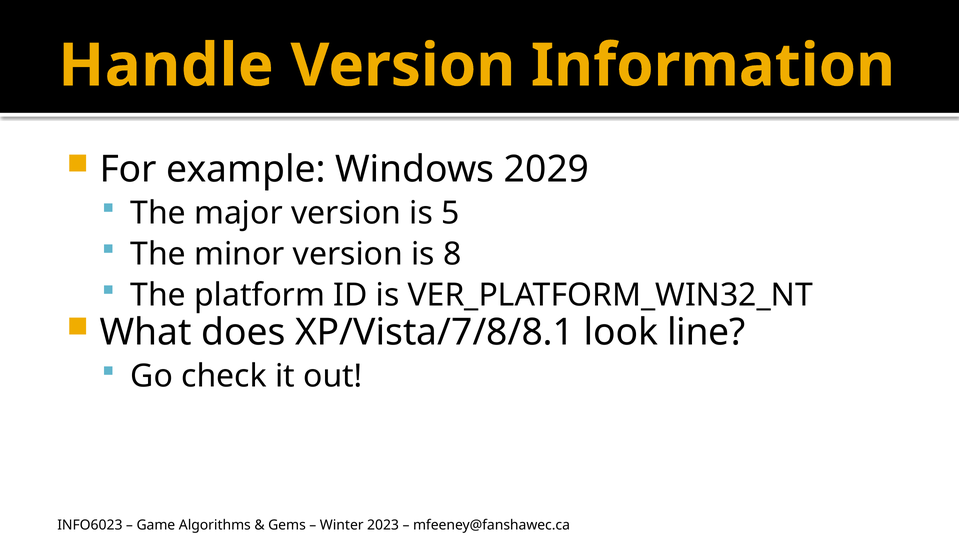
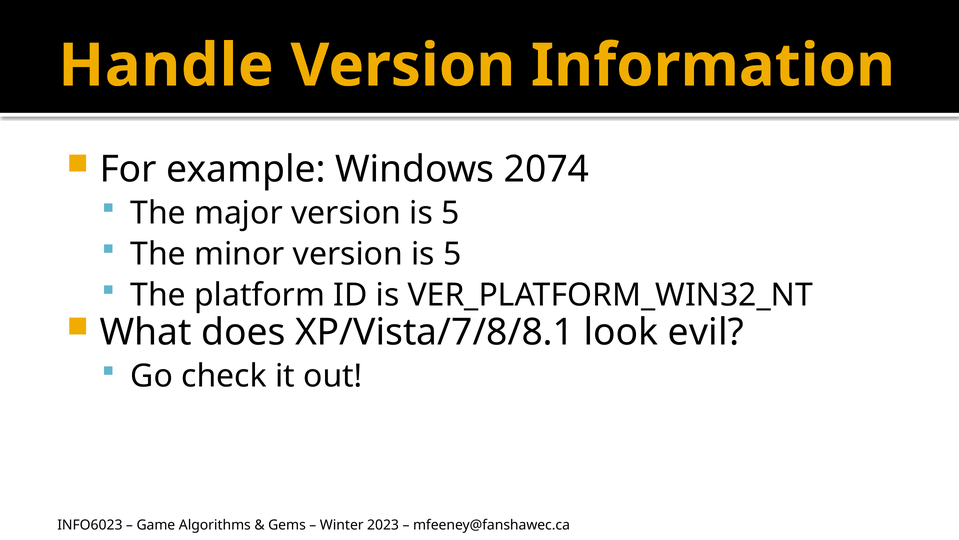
2029: 2029 -> 2074 (547, 169)
minor version is 8: 8 -> 5 (452, 254)
line: line -> evil (706, 332)
